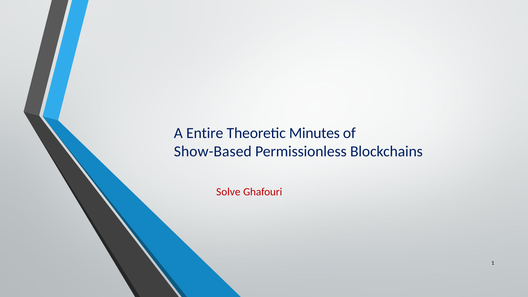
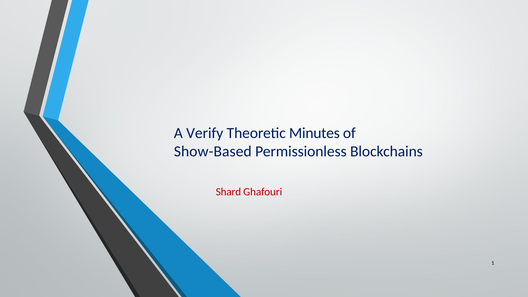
Entire: Entire -> Verify (205, 133)
Solve: Solve -> Shard (228, 192)
